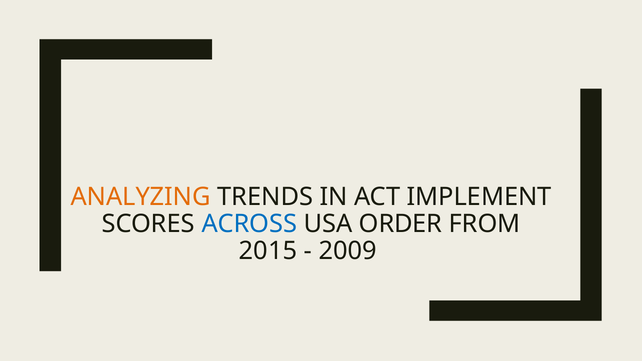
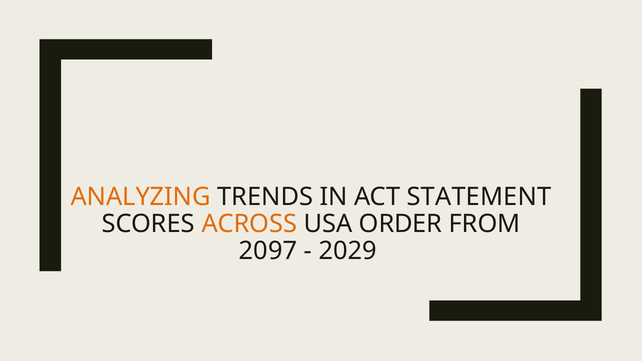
IMPLEMENT: IMPLEMENT -> STATEMENT (479, 197)
ACROSS colour: blue -> orange (249, 224)
2015: 2015 -> 2097 (268, 251)
2009: 2009 -> 2029 (348, 251)
